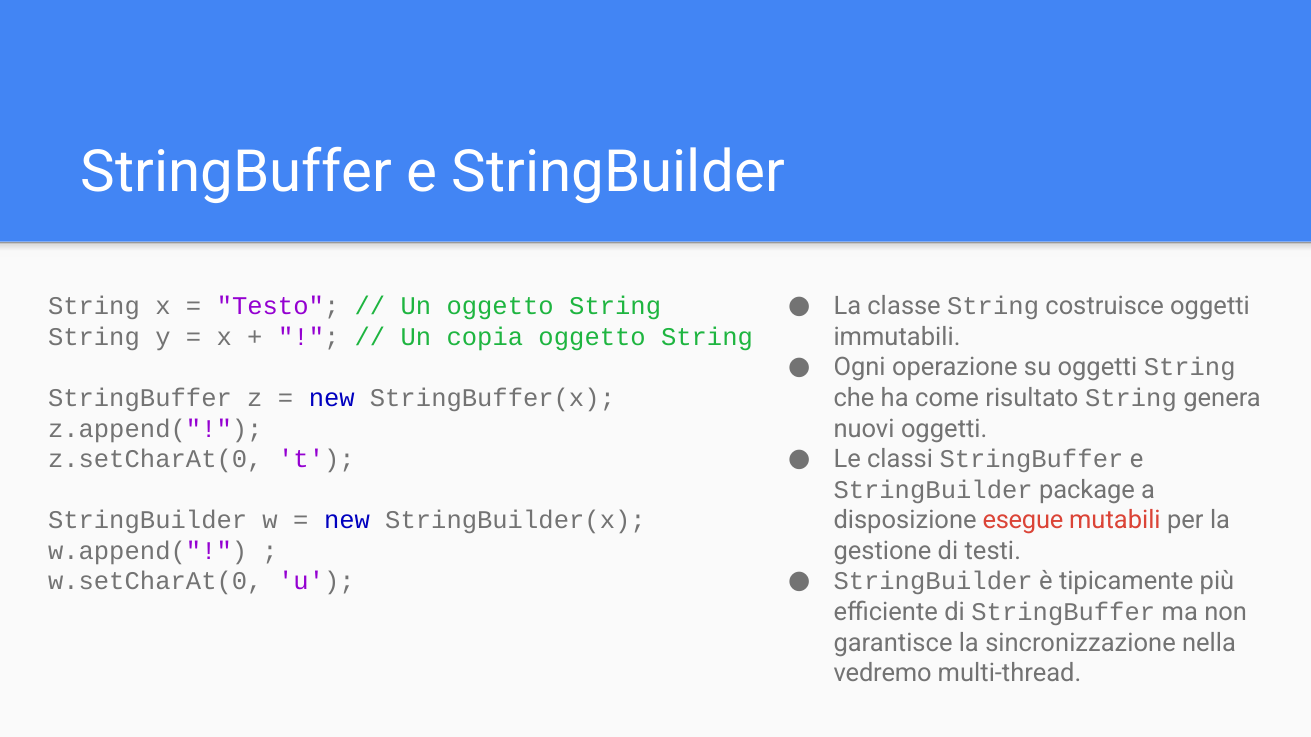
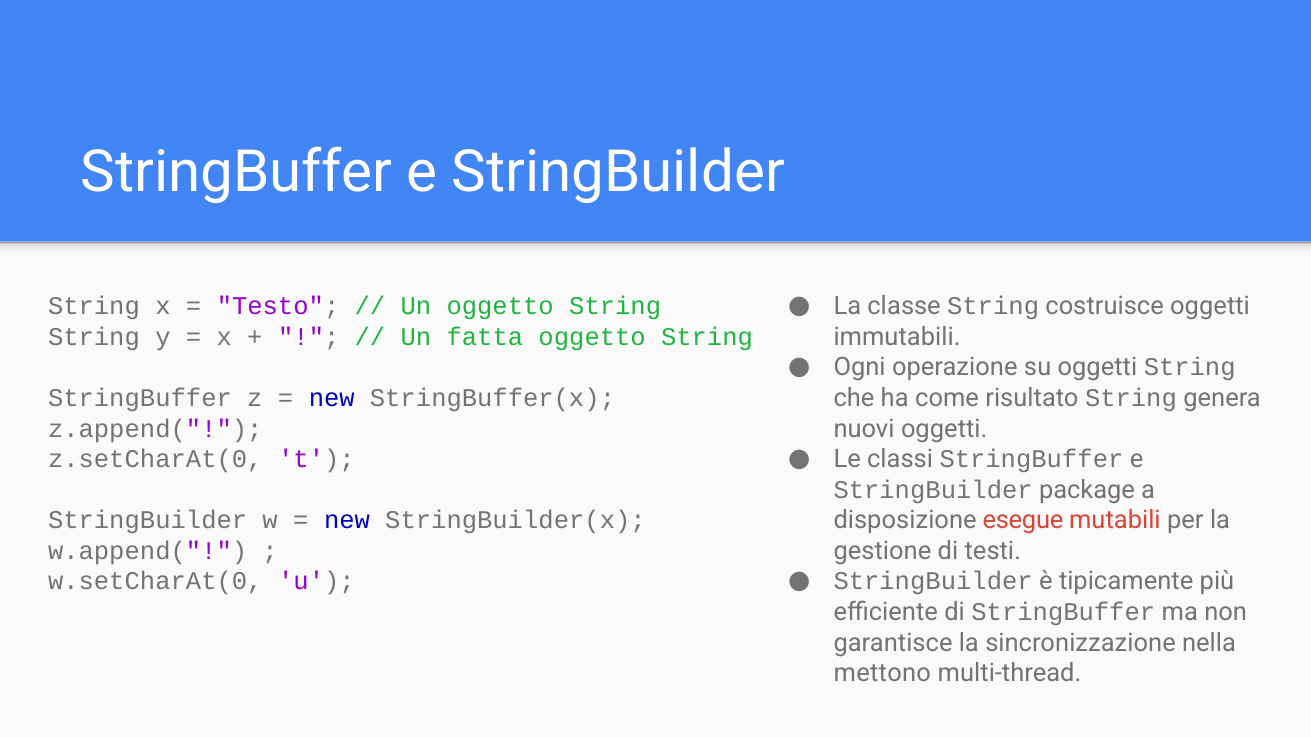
copia: copia -> fatta (485, 337)
vedremo: vedremo -> mettono (882, 674)
